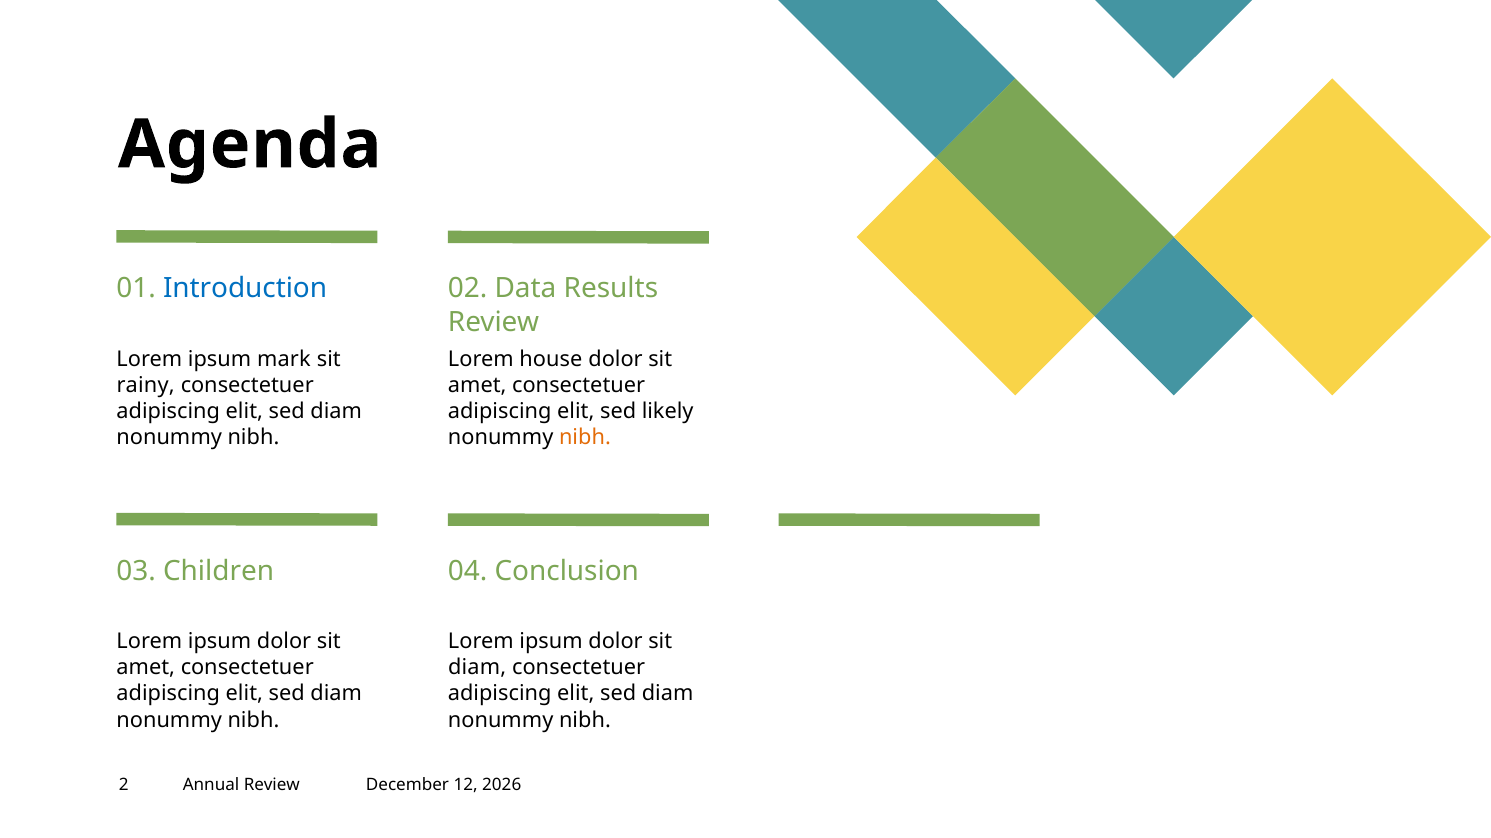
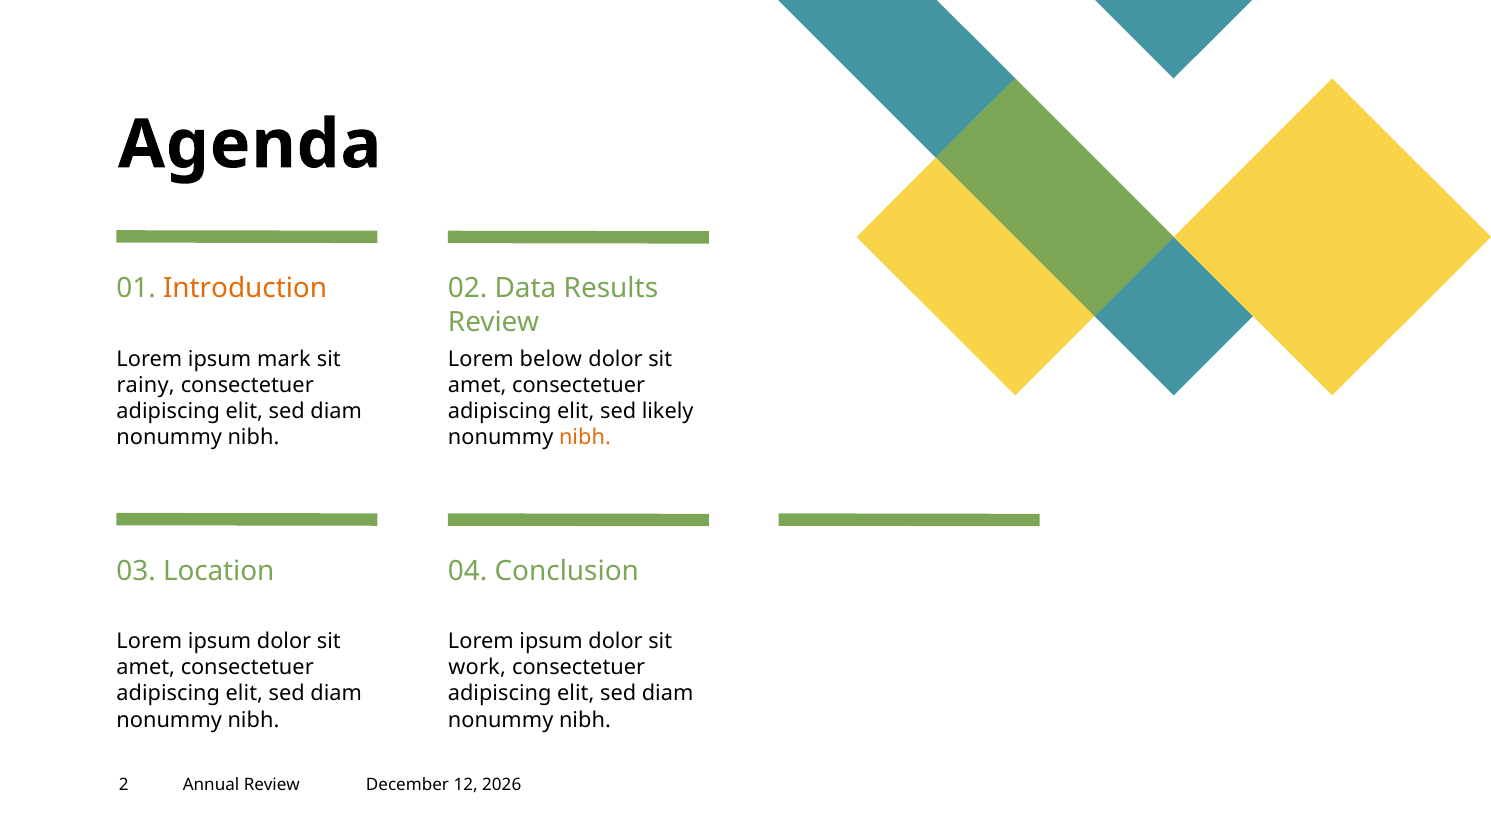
Introduction colour: blue -> orange (245, 289)
house: house -> below (551, 359)
Children: Children -> Location (219, 572)
diam: diam -> work (477, 668)
